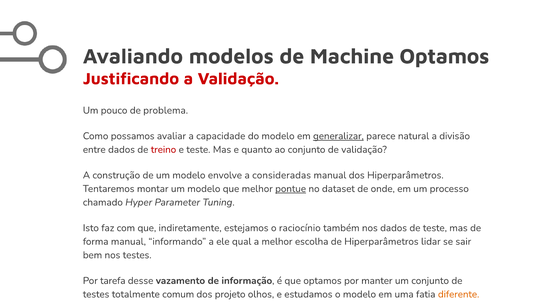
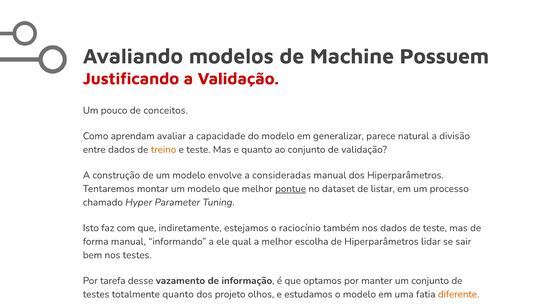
Machine Optamos: Optamos -> Possuem (444, 56)
problema: problema -> conceitos (166, 110)
possamos: possamos -> aprendam (133, 136)
generalizar underline: present -> none (338, 136)
treino colour: red -> orange (163, 149)
onde: onde -> listar (383, 188)
totalmente comum: comum -> quanto (178, 294)
